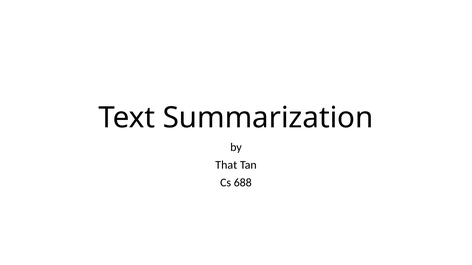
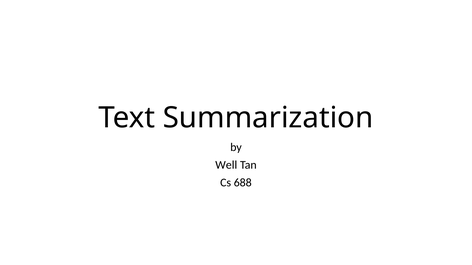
That: That -> Well (226, 165)
